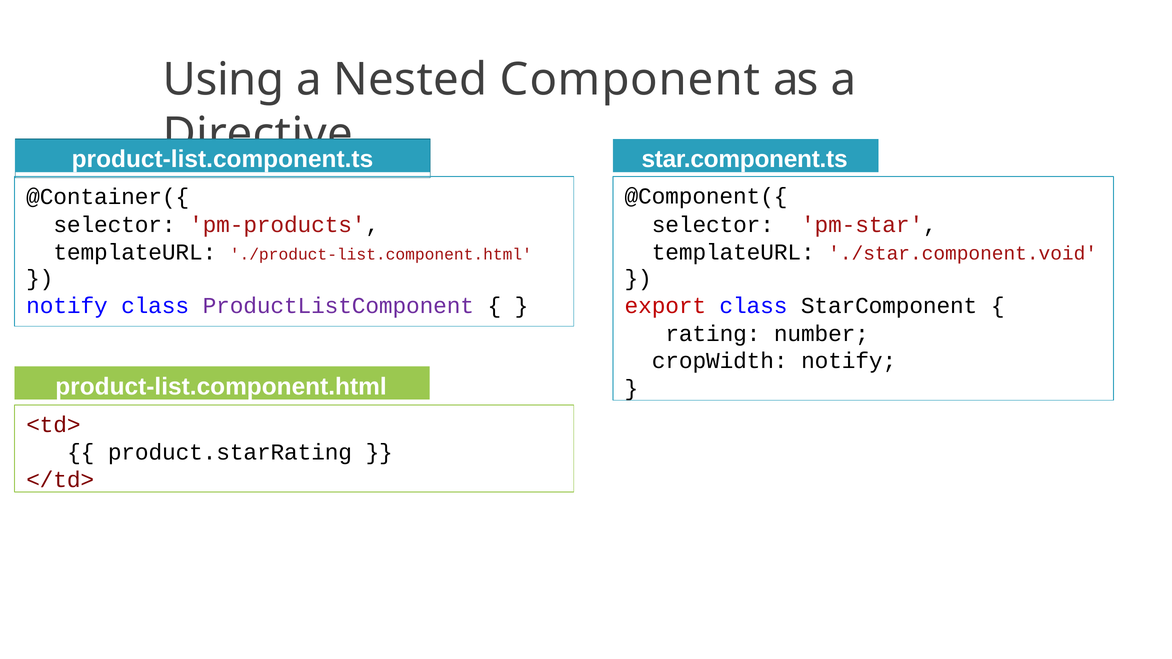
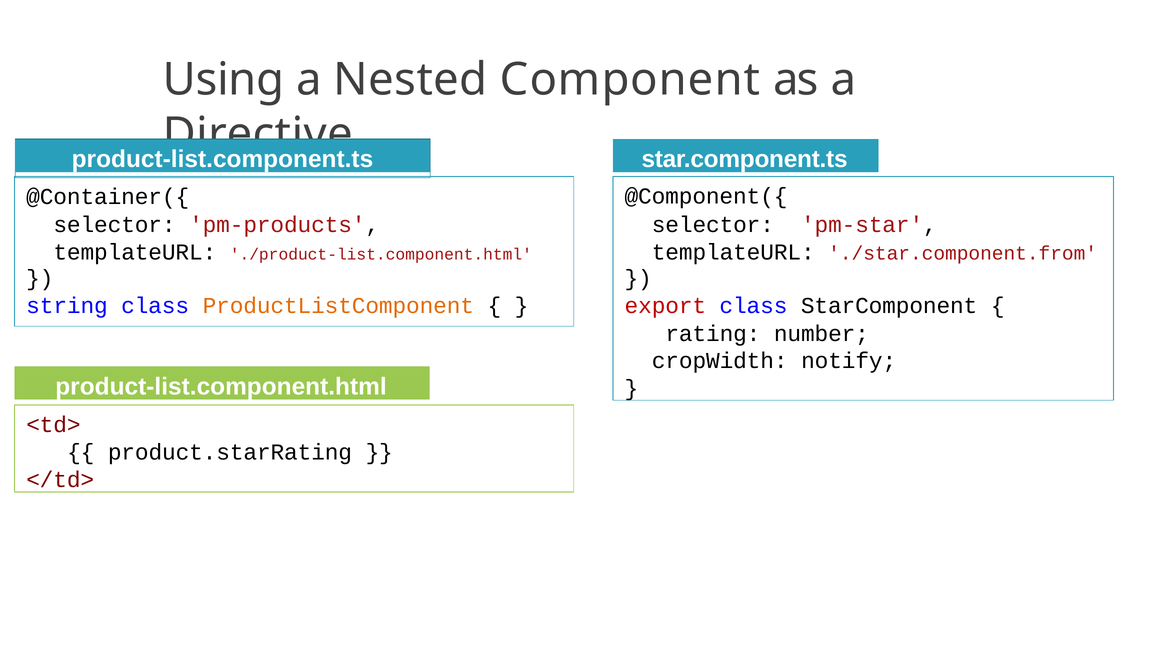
./star.component.void: ./star.component.void -> ./star.component.from (963, 254)
notify: notify -> string (67, 306)
ProductListComponent colour: purple -> orange (338, 306)
